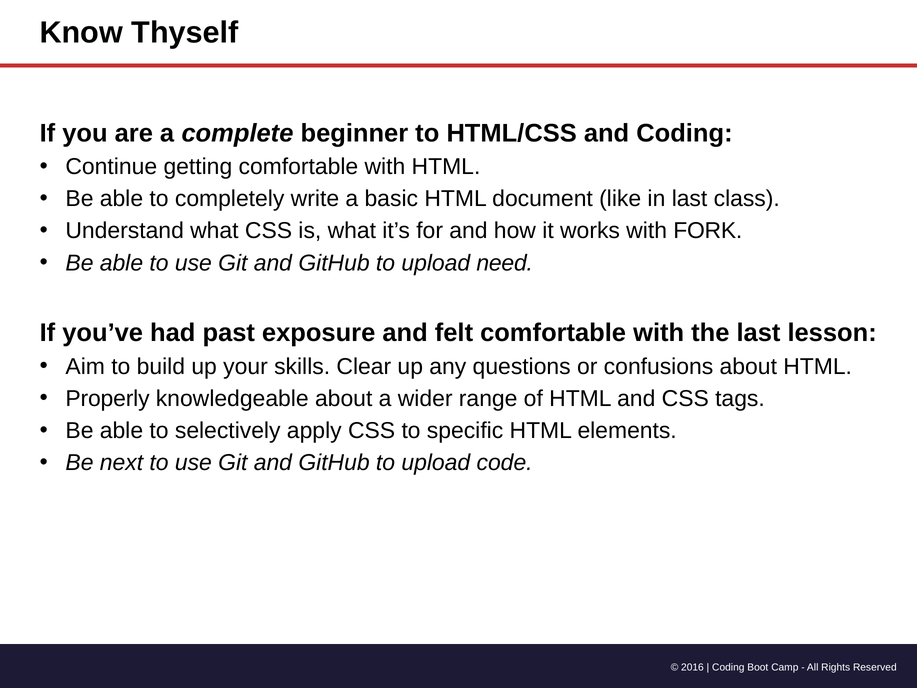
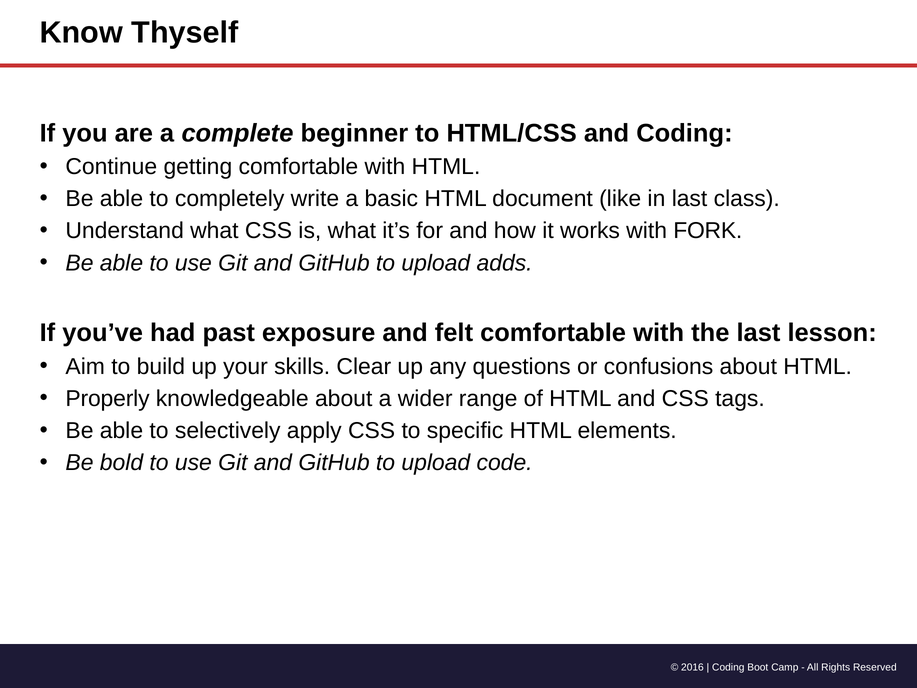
need: need -> adds (505, 263)
next: next -> bold (122, 463)
